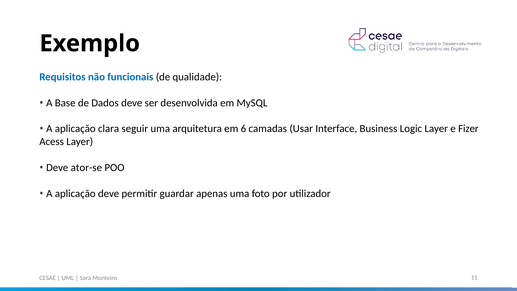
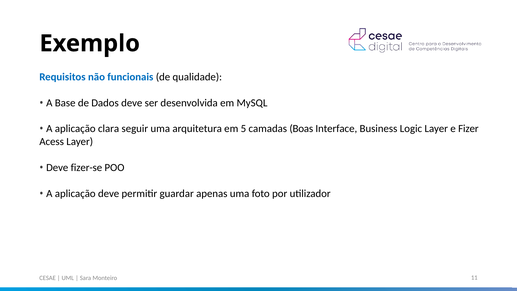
6: 6 -> 5 (243, 129)
Usar: Usar -> Boas (301, 129)
ator-se: ator-se -> fizer-se (86, 167)
